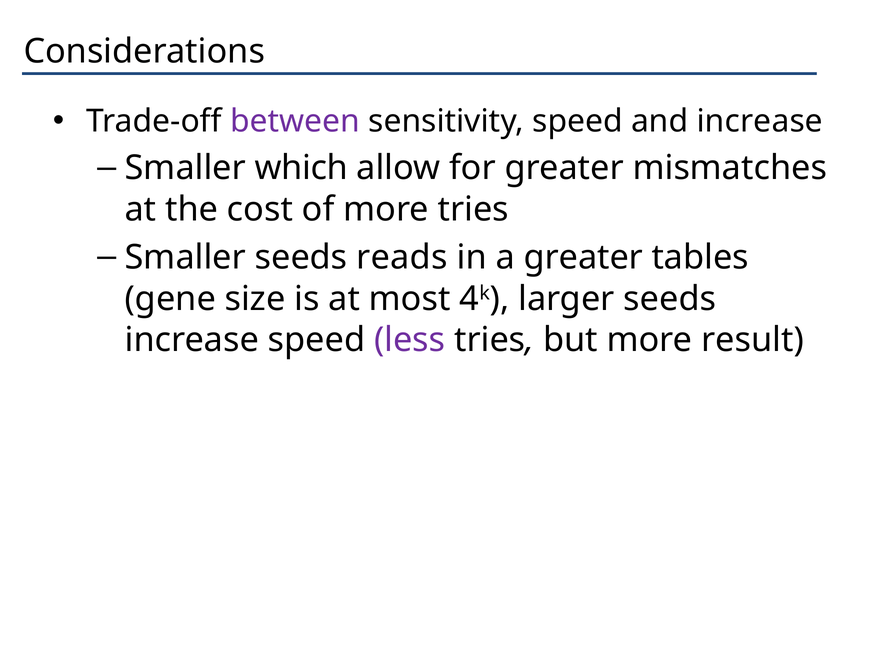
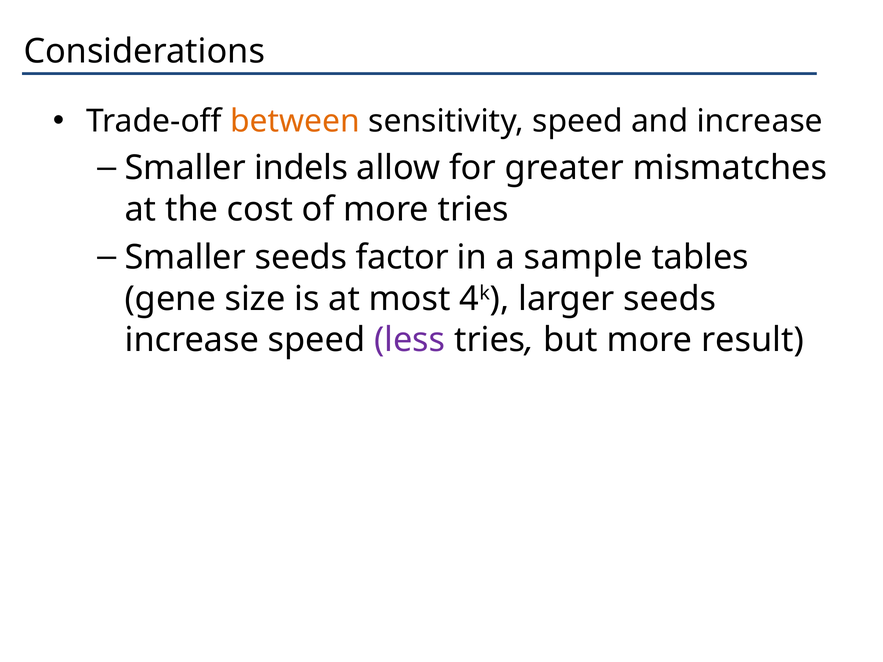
between colour: purple -> orange (295, 121)
which: which -> indels (301, 168)
reads: reads -> factor (402, 258)
a greater: greater -> sample (583, 258)
